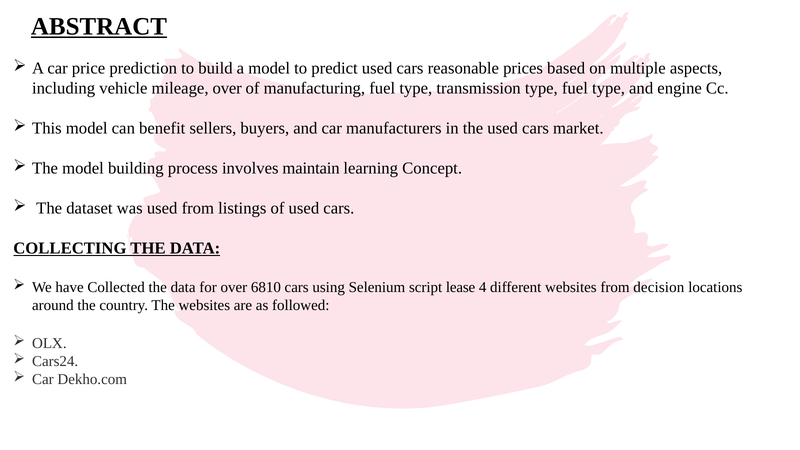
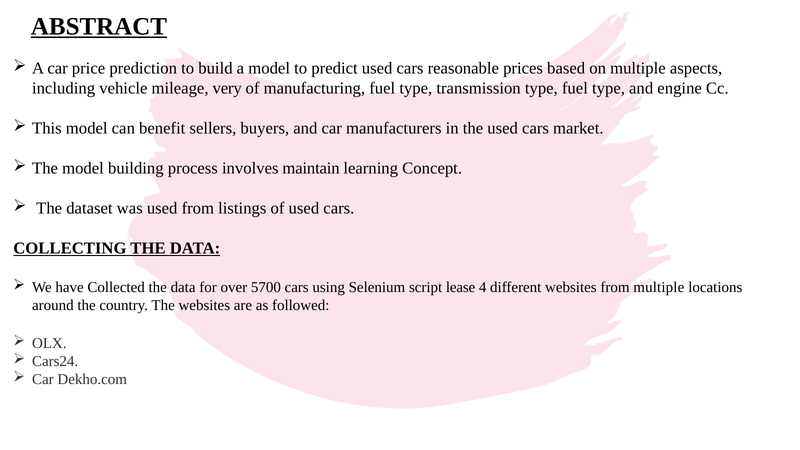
mileage over: over -> very (227, 88)
6810: 6810 -> 5700 (266, 287)
from decision: decision -> multiple (659, 287)
